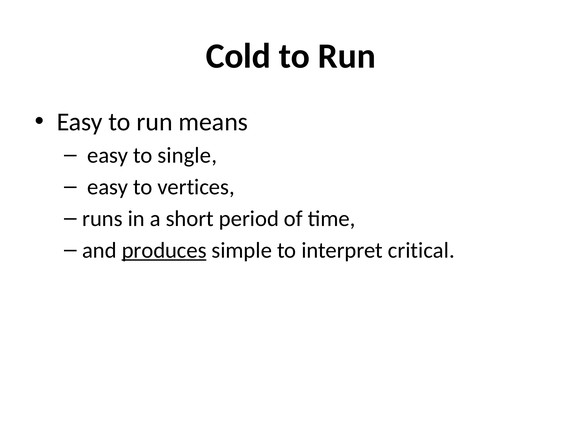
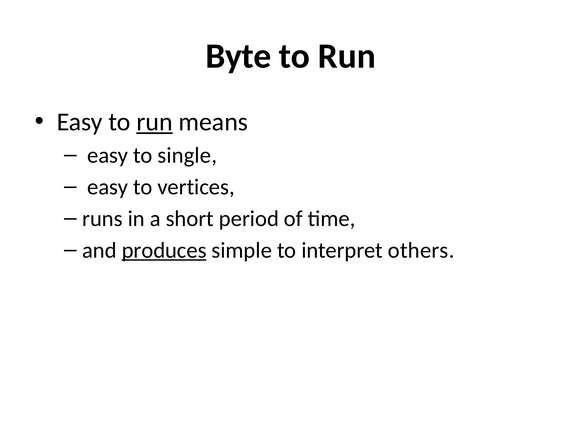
Cold: Cold -> Byte (238, 56)
run underline: none -> present (155, 122)
critical: critical -> others (421, 251)
